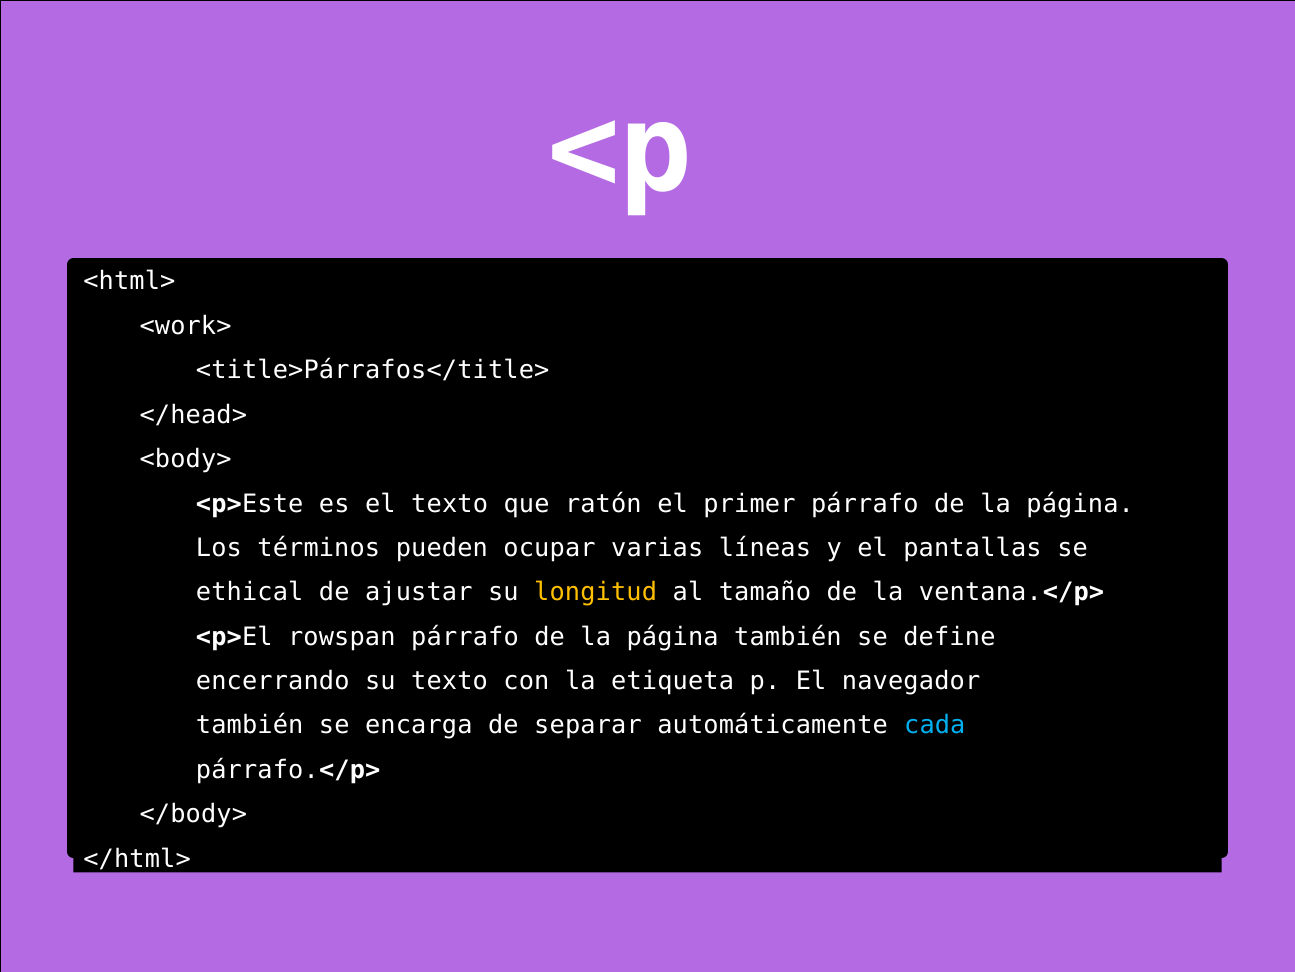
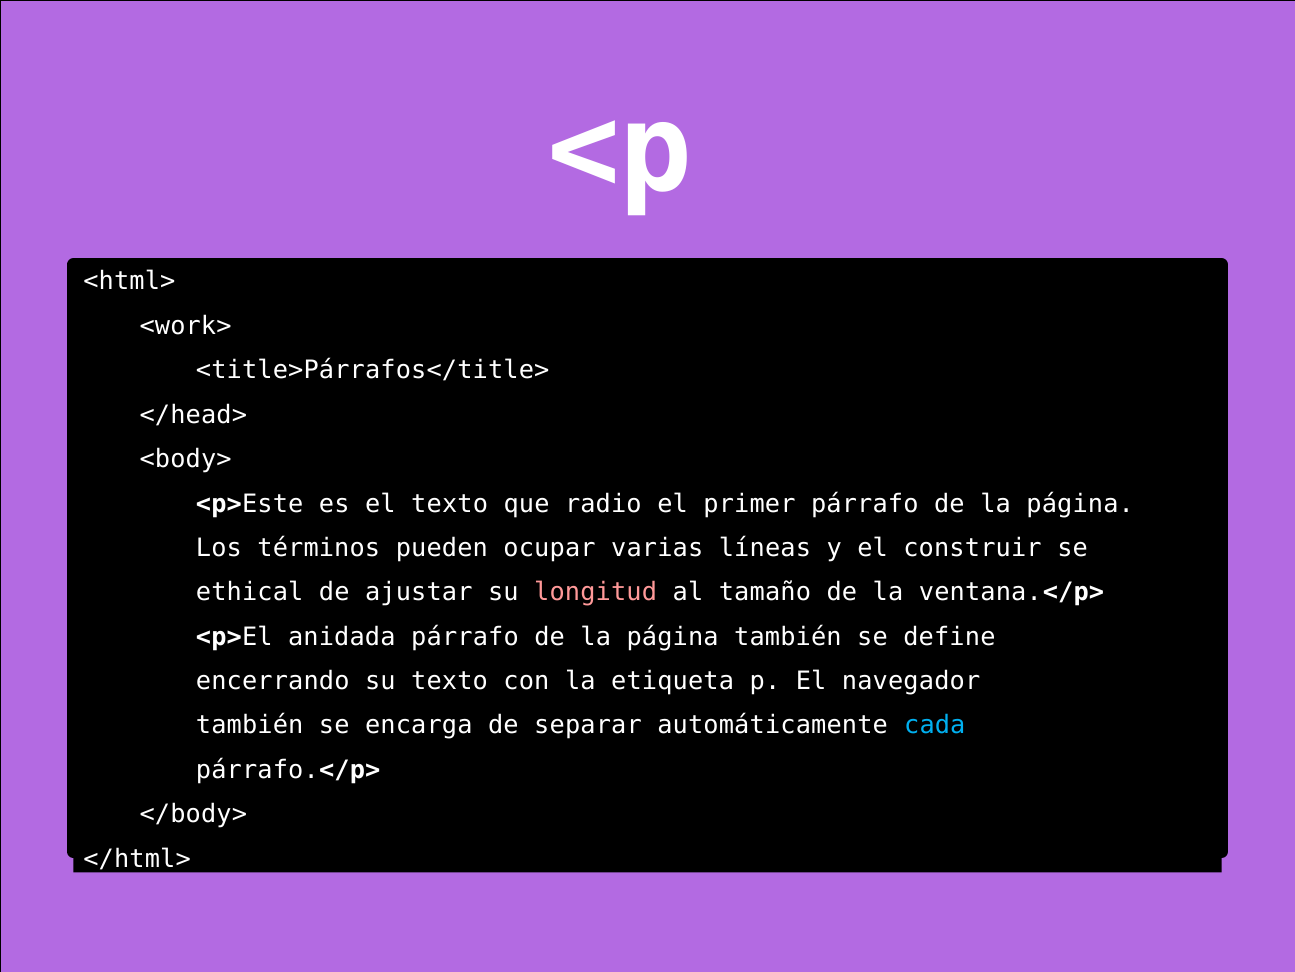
ratón: ratón -> radio (603, 504)
pantallas: pantallas -> construir (972, 548)
longitud colour: yellow -> pink (596, 592)
rowspan: rowspan -> anidada (342, 636)
